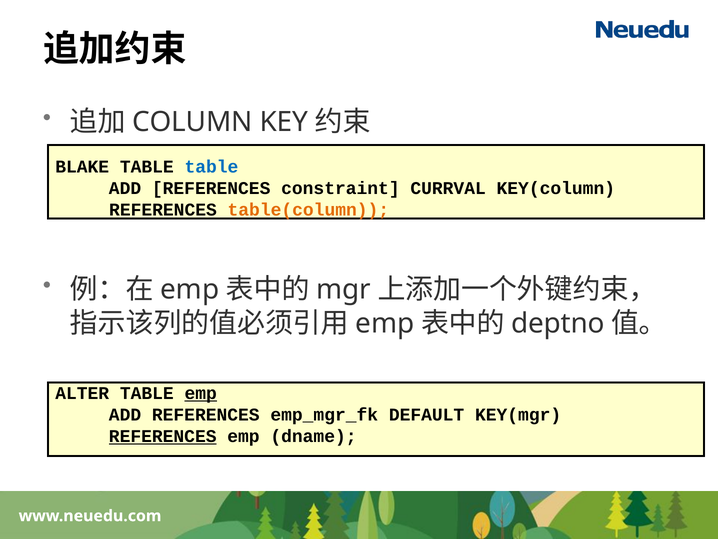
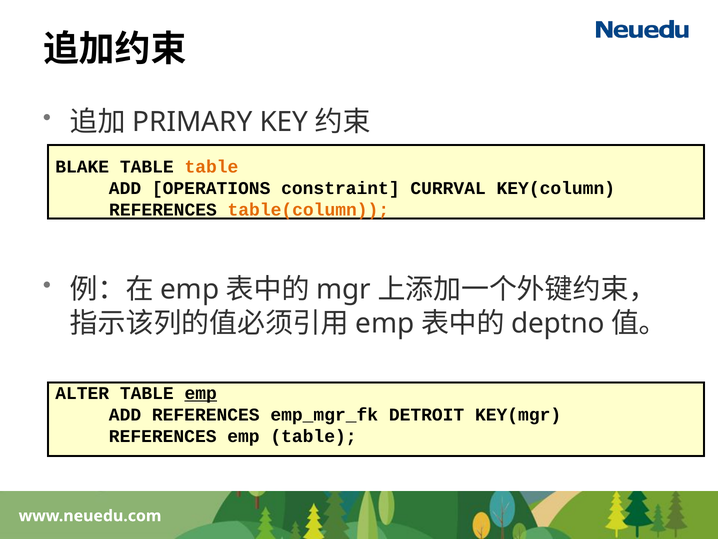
COLUMN: COLUMN -> PRIMARY (192, 122)
table colour: blue -> orange (211, 167)
REFERENCES: REFERENCES -> OPERATIONS (211, 188)
DEFAULT: DEFAULT -> DETROIT (427, 414)
REFERENCES underline: present -> none (163, 436)
emp dname: dname -> table (313, 436)
